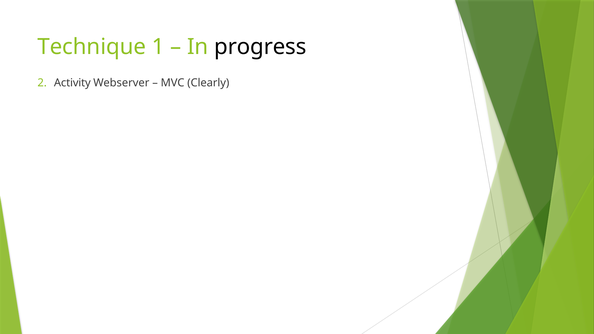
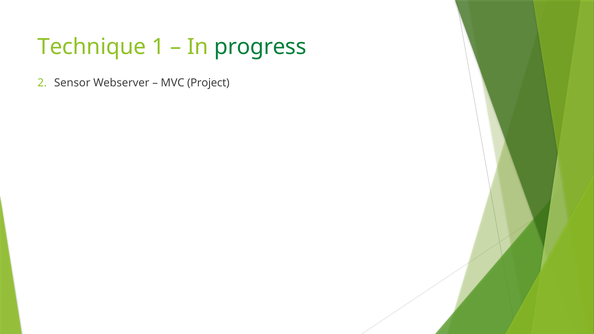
progress colour: black -> green (260, 47)
Activity: Activity -> Sensor (72, 83)
Clearly: Clearly -> Project (208, 83)
